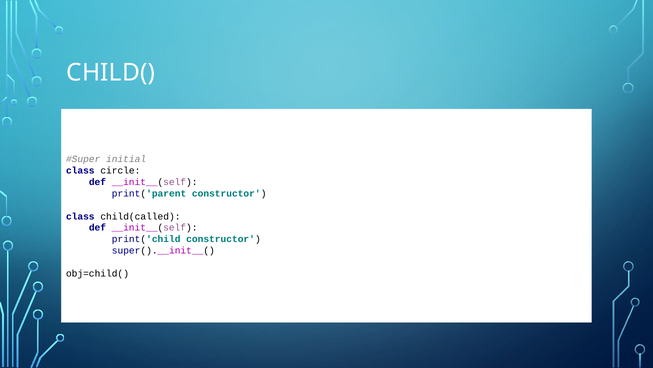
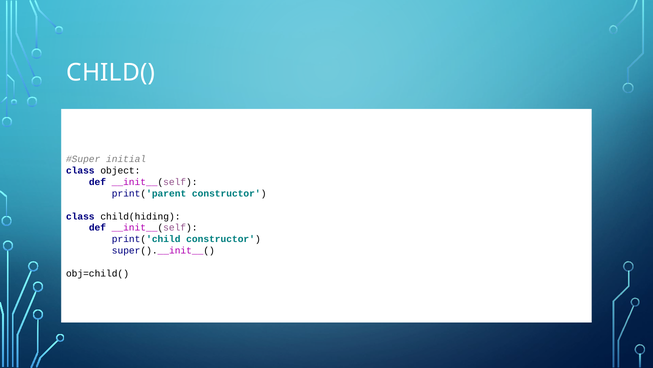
circle: circle -> object (120, 170)
child(called: child(called -> child(hiding (140, 216)
